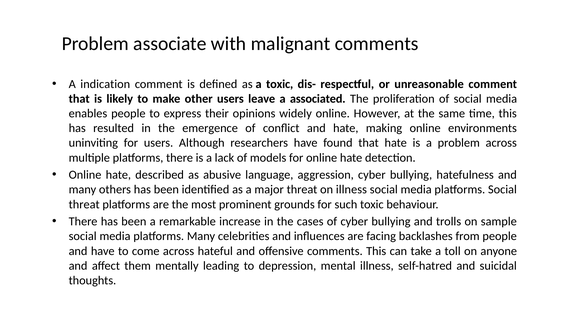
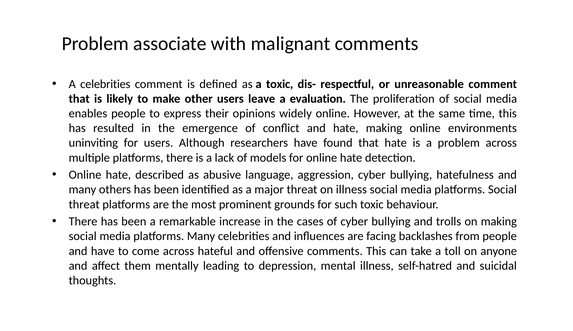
A indication: indication -> celebrities (105, 84)
associated: associated -> evaluation (318, 99)
on sample: sample -> making (499, 221)
